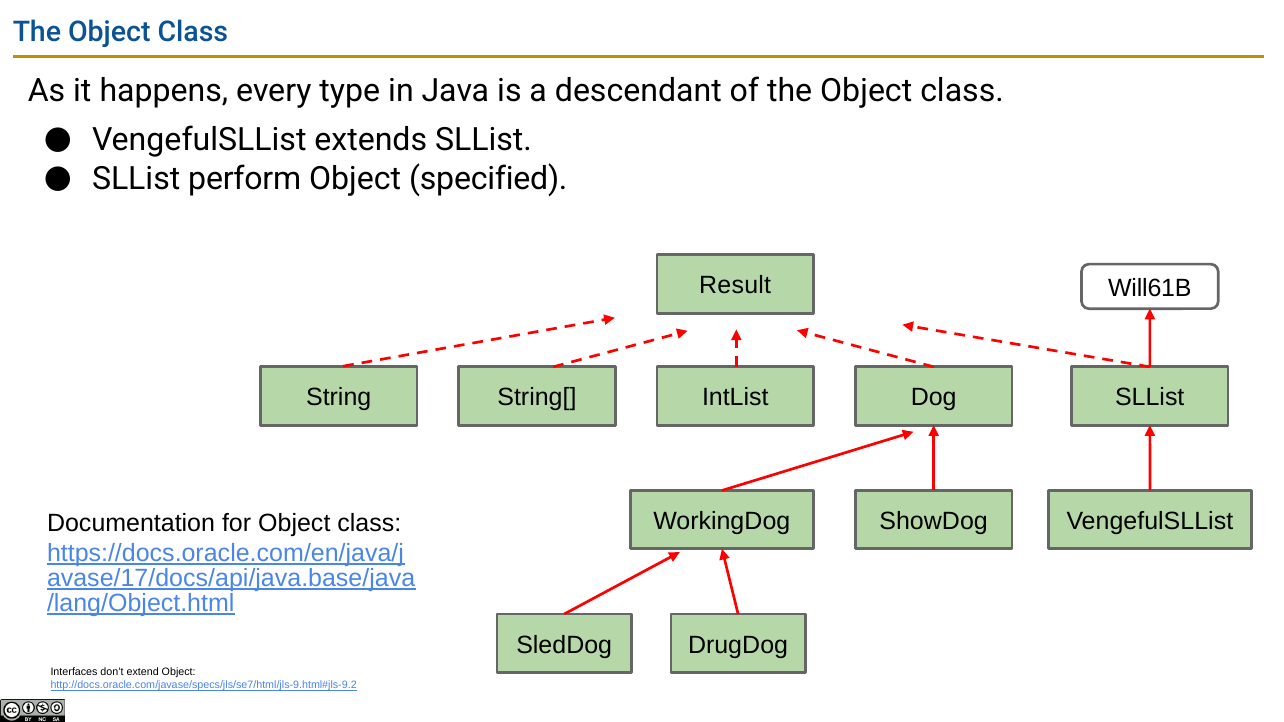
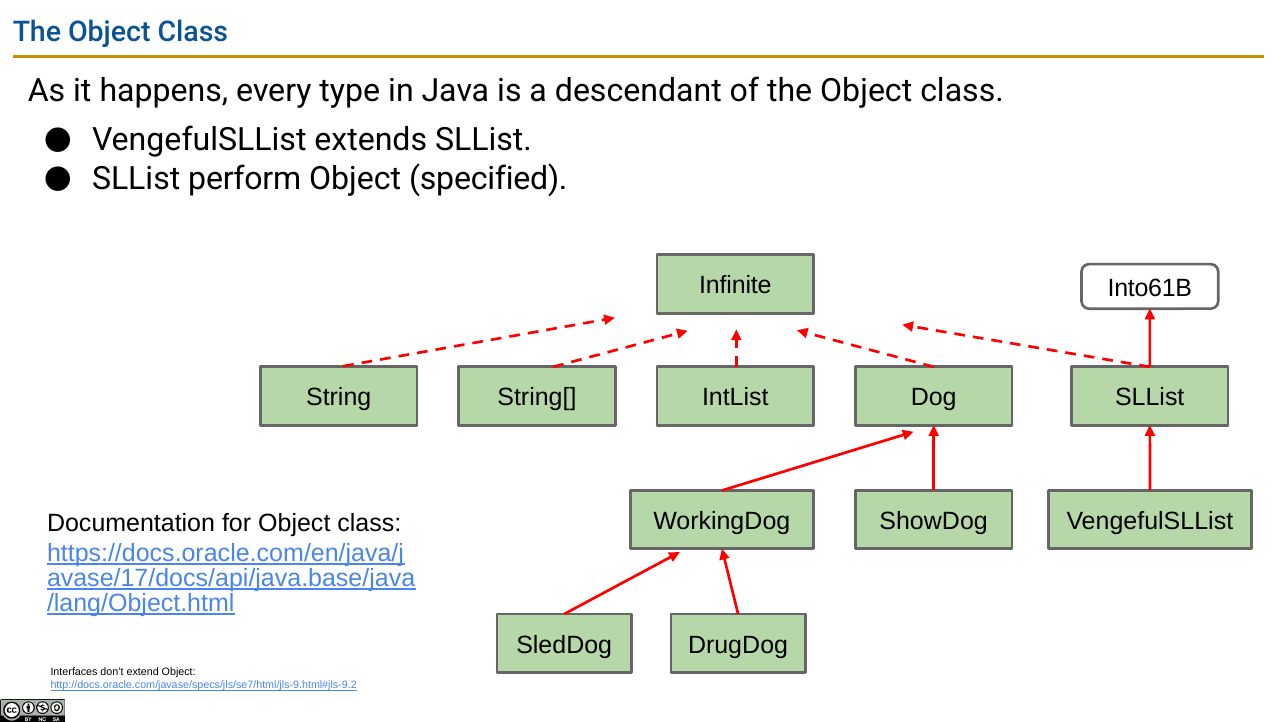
Result: Result -> Infinite (735, 286)
Will61B: Will61B -> Into61B (1150, 288)
